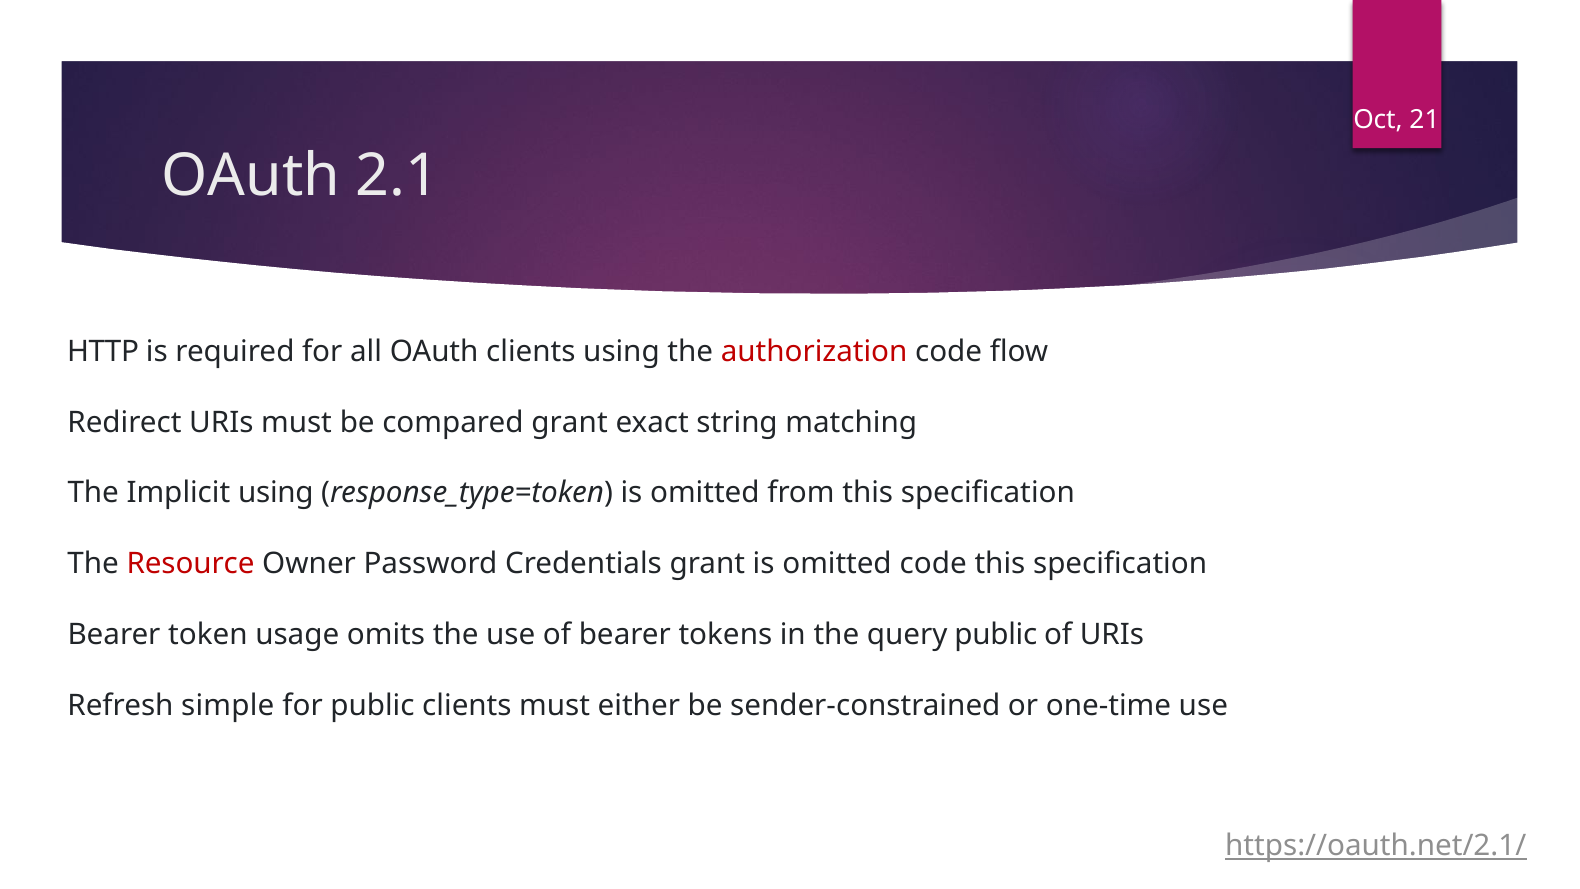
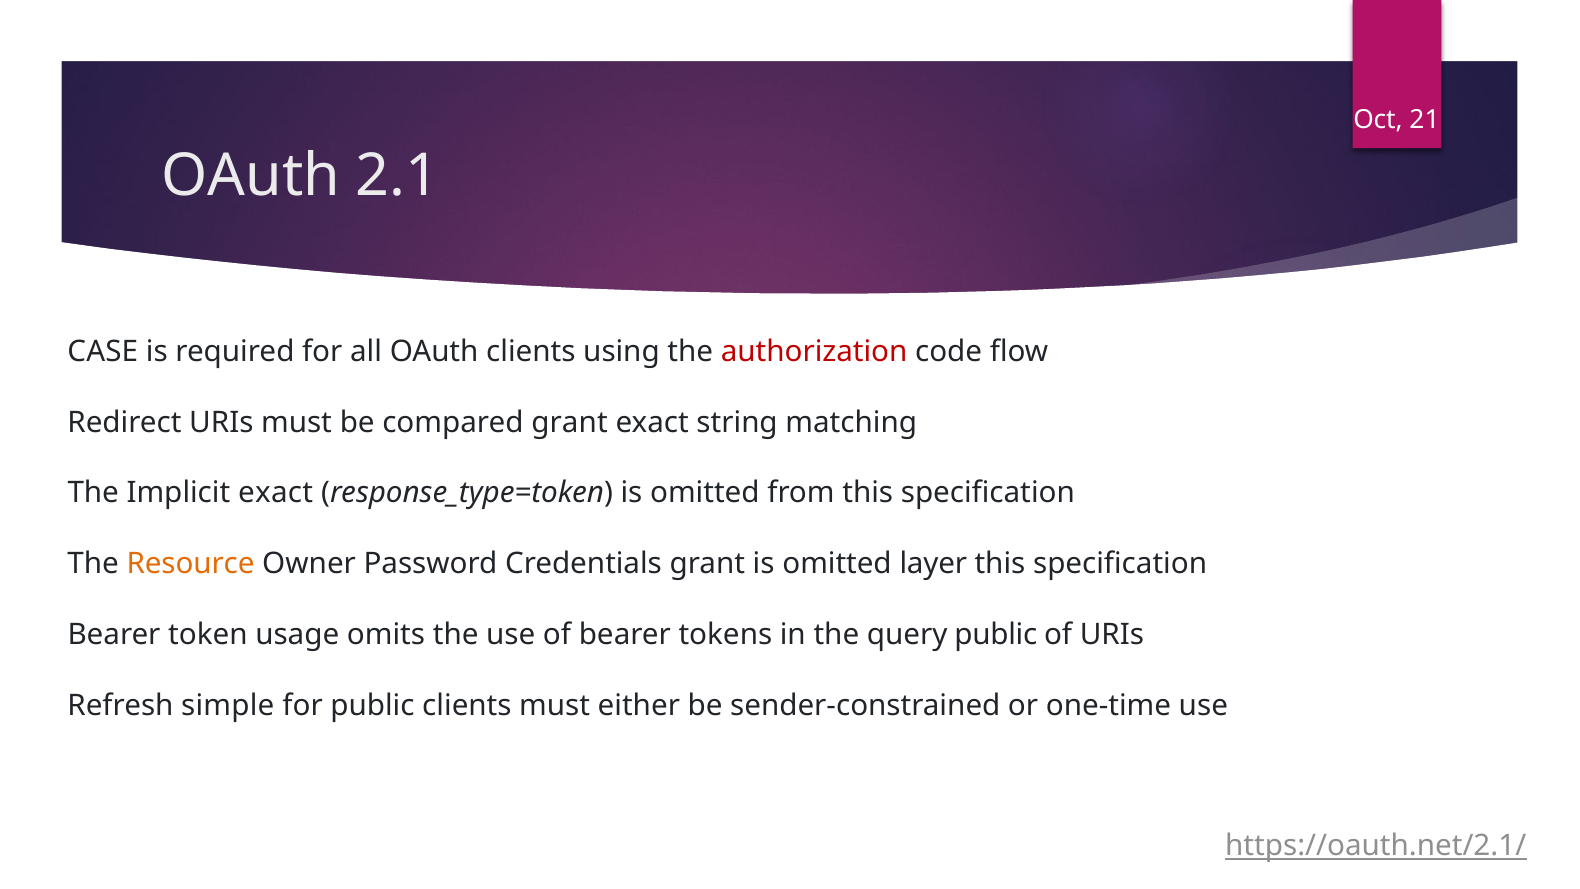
HTTP: HTTP -> CASE (103, 351)
Implicit using: using -> exact (276, 493)
Resource colour: red -> orange (191, 564)
omitted code: code -> layer (933, 564)
